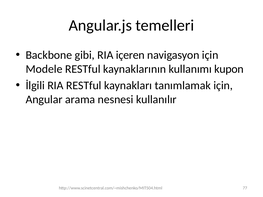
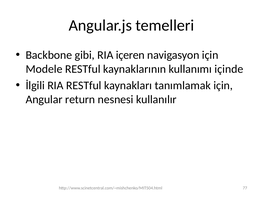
kupon: kupon -> içinde (229, 69)
arama: arama -> return (80, 100)
